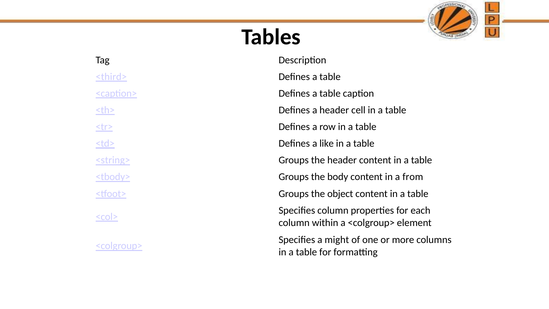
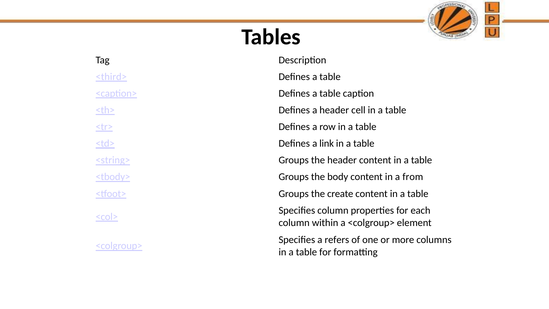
like: like -> link (327, 143)
object: object -> create (340, 194)
might: might -> refers (337, 239)
